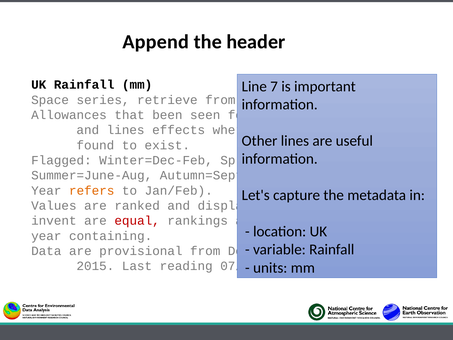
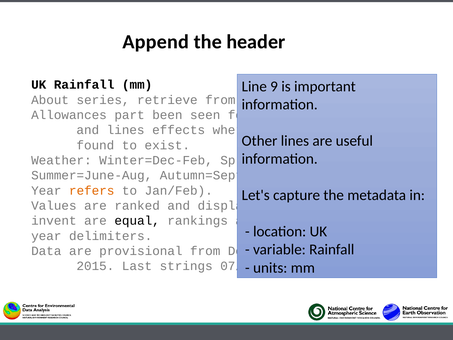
7: 7 -> 9 (274, 86)
Space: Space -> About (50, 100)
that: that -> part (130, 115)
Flagged: Flagged -> Weather (61, 160)
equal colour: red -> black (137, 221)
containing: containing -> delimiters (111, 236)
reading: reading -> strings (186, 266)
